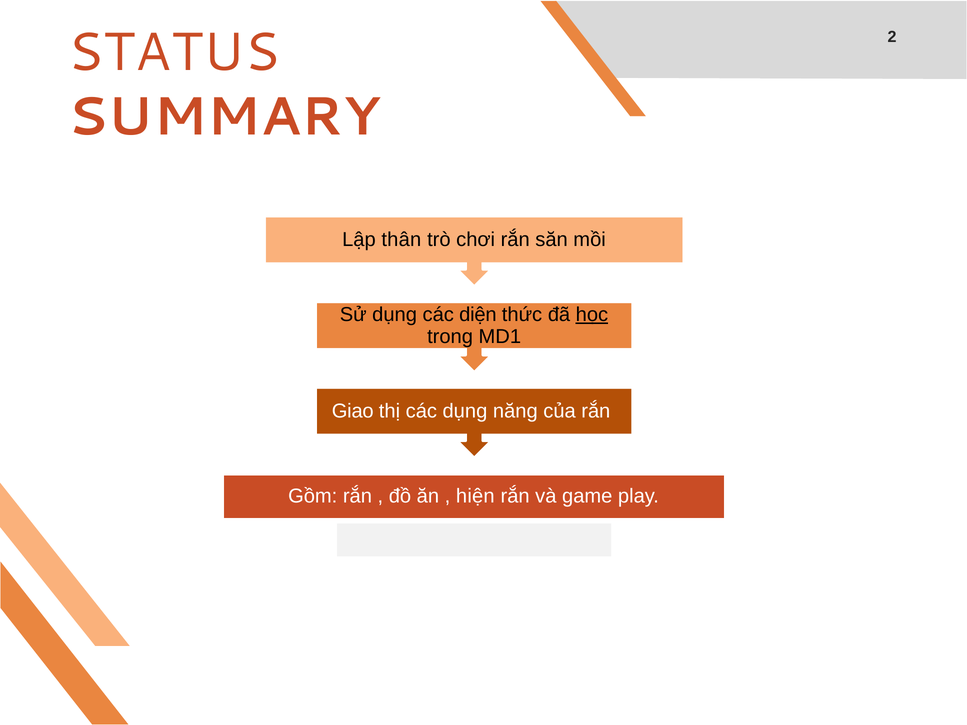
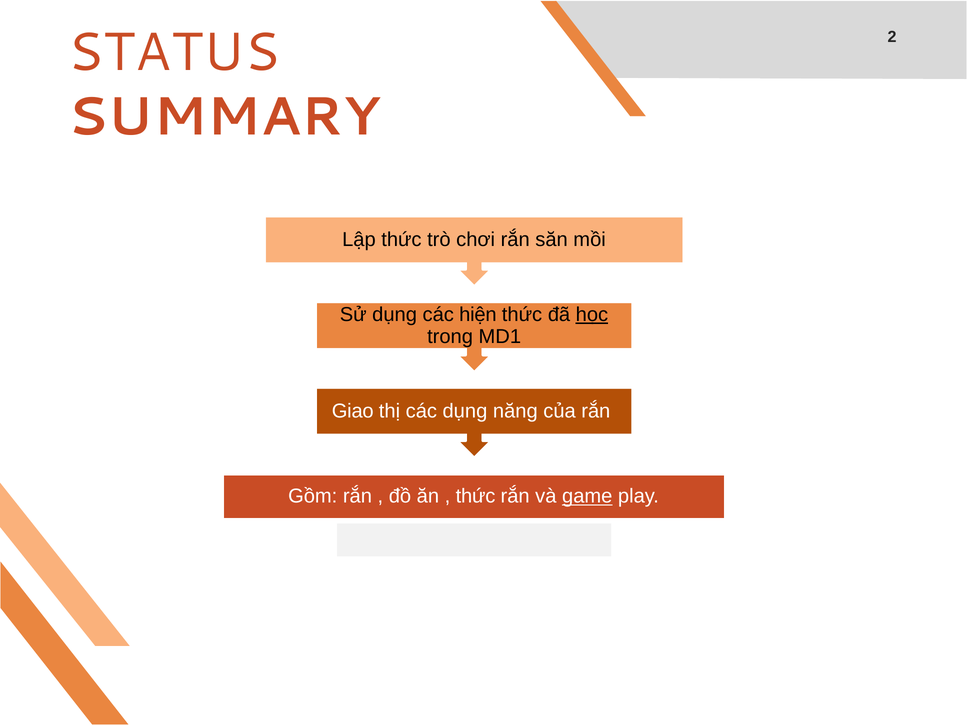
Lập thân: thân -> thức (401, 240)
diện: diện -> hiện (478, 315)
hiện: hiện -> thức (476, 496)
game underline: none -> present (587, 496)
